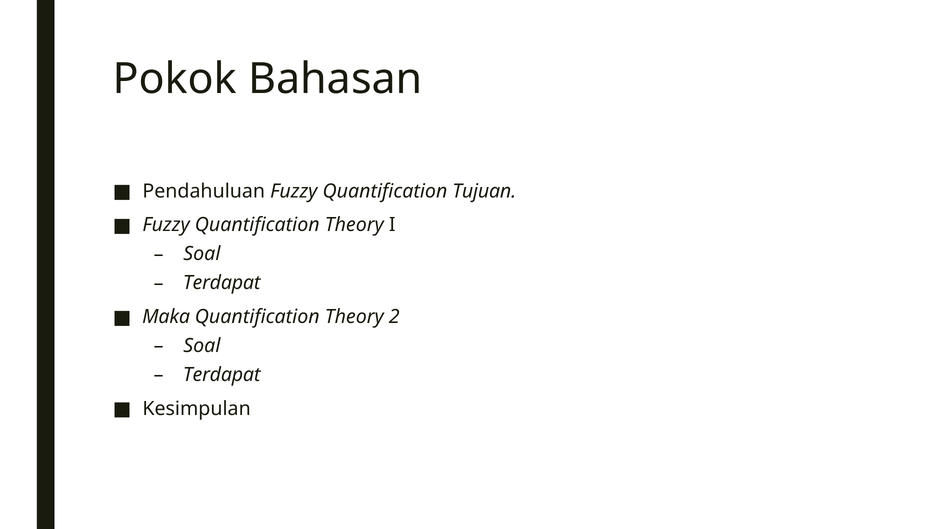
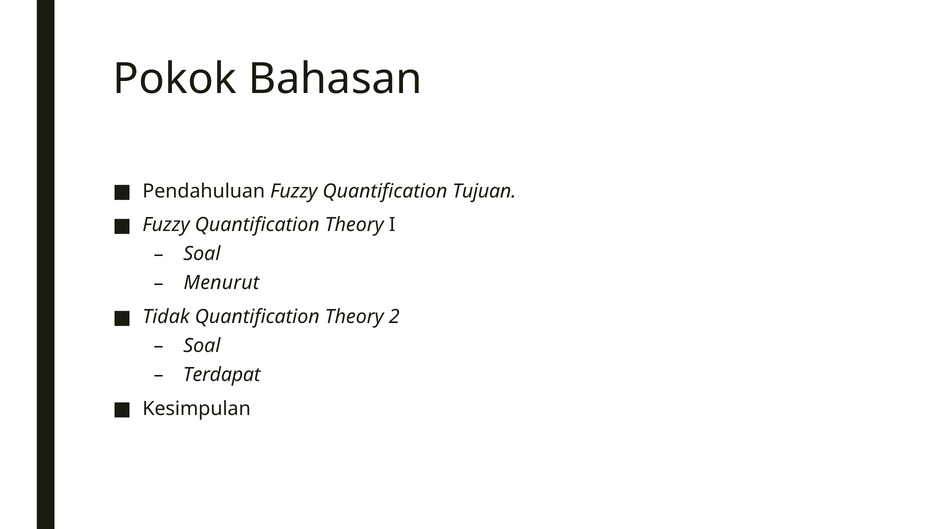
Terdapat: Terdapat -> Menurut (221, 283)
Maka: Maka -> Tidak (166, 317)
